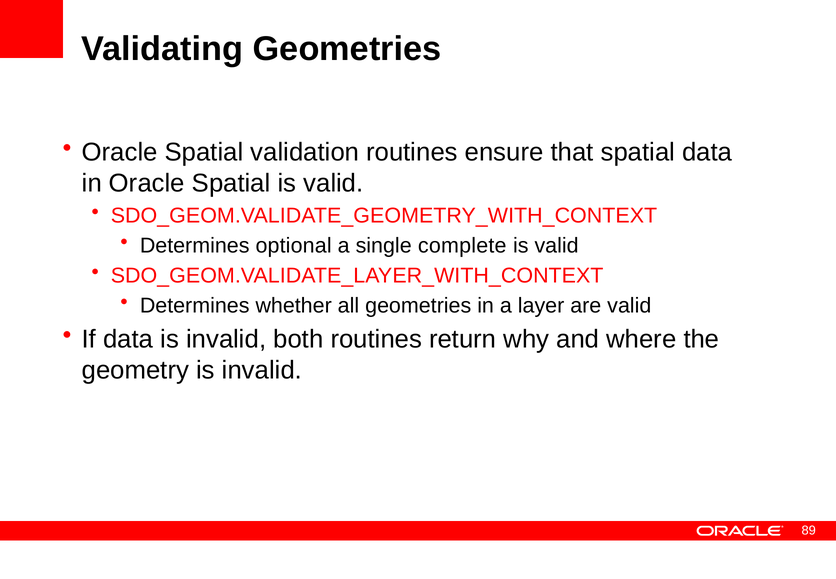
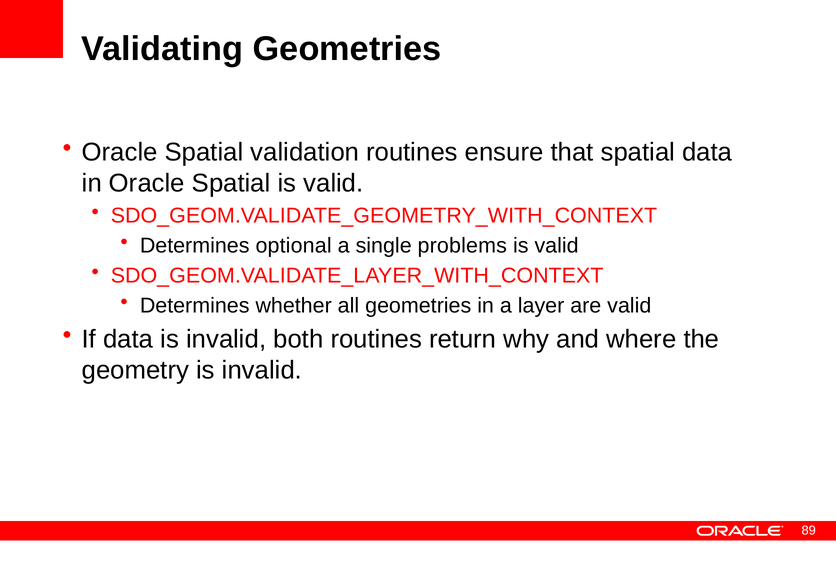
complete: complete -> problems (462, 245)
